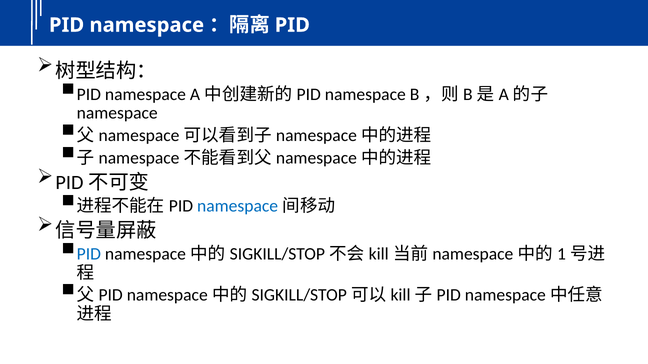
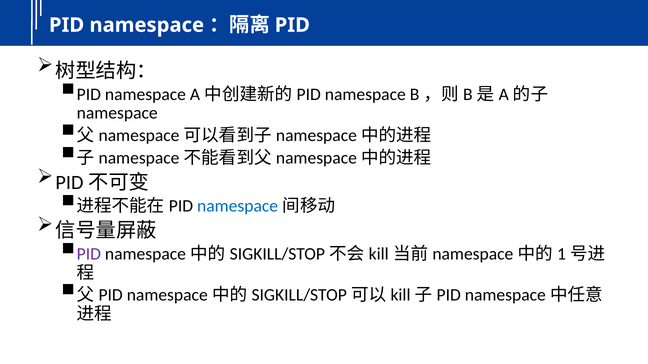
PID colour: blue -> purple (89, 254)
